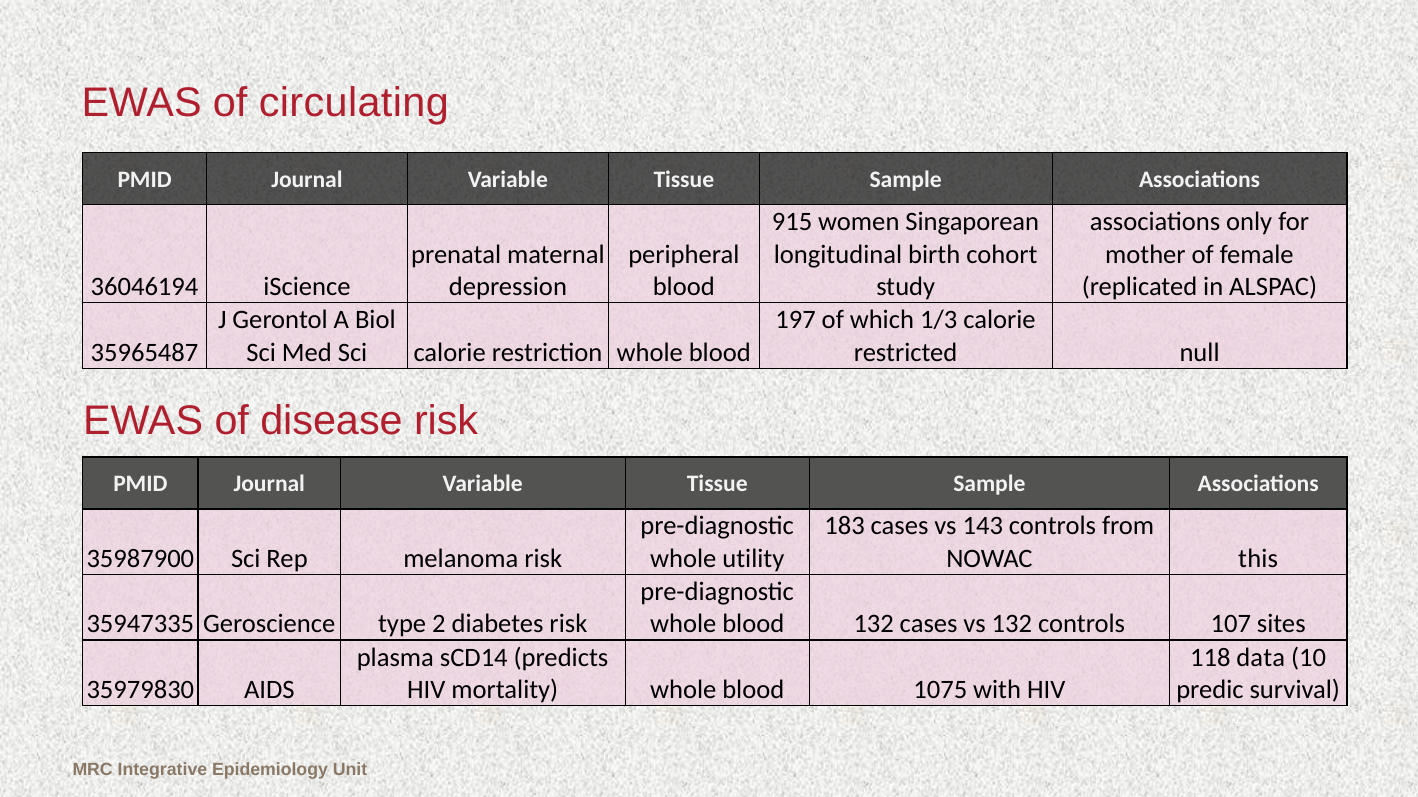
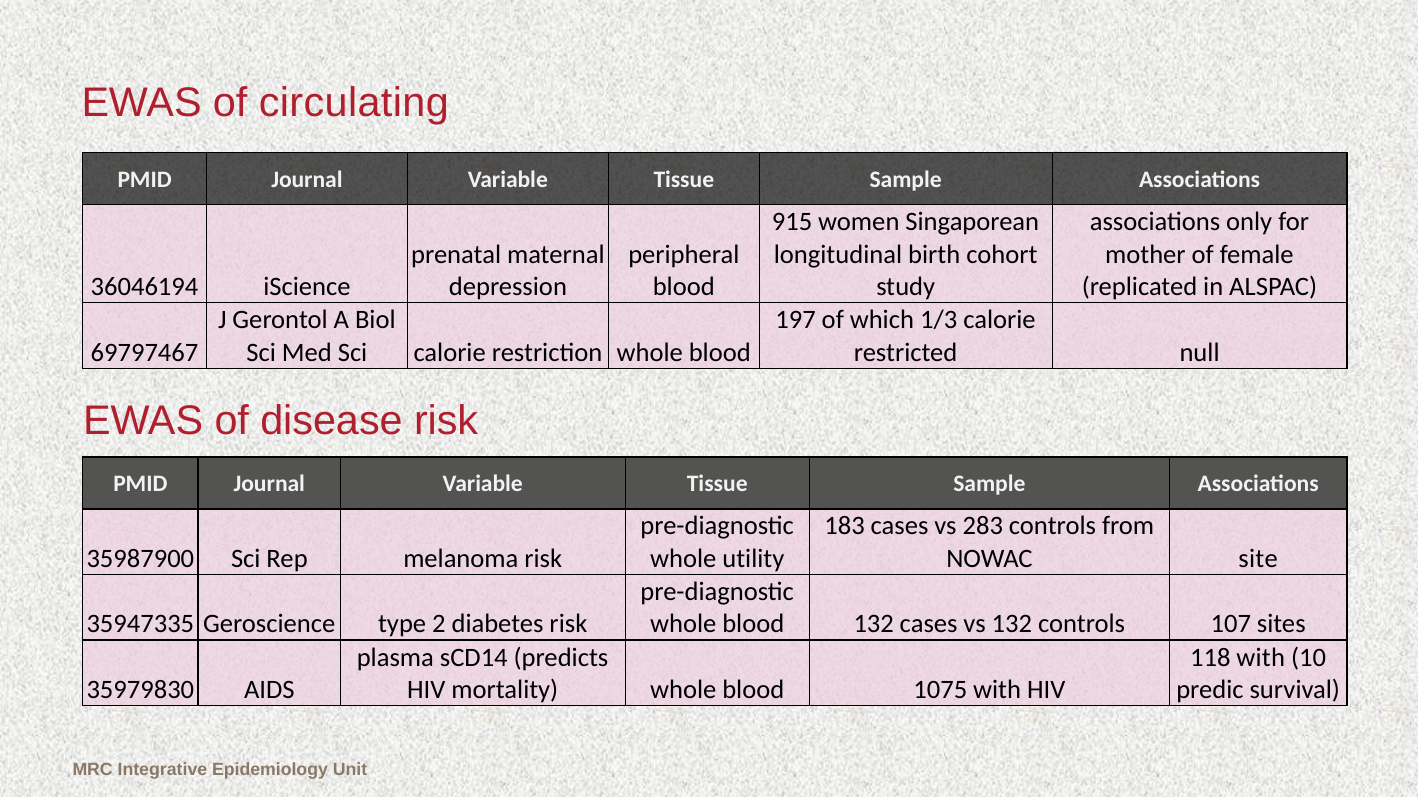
35965487: 35965487 -> 69797467 (145, 353)
143: 143 -> 283 (983, 527)
this: this -> site (1258, 559)
118 data: data -> with (1261, 658)
